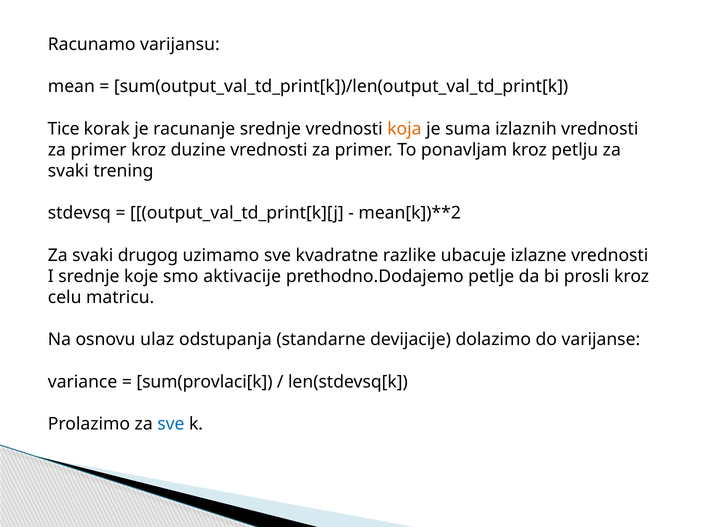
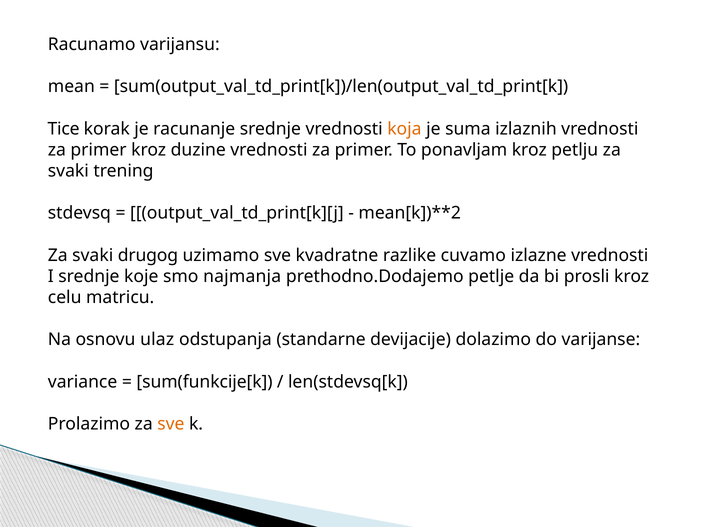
ubacuje: ubacuje -> cuvamo (473, 255)
aktivacije: aktivacije -> najmanja (242, 276)
sum(provlaci[k: sum(provlaci[k -> sum(funkcije[k (205, 381)
sve colour: blue -> orange (171, 424)
